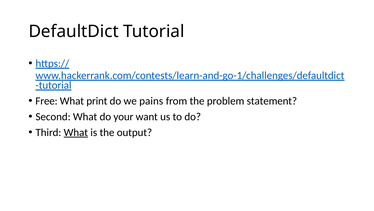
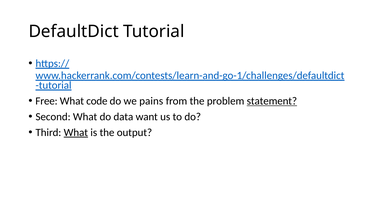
print: print -> code (97, 101)
statement underline: none -> present (272, 101)
your: your -> data (123, 116)
